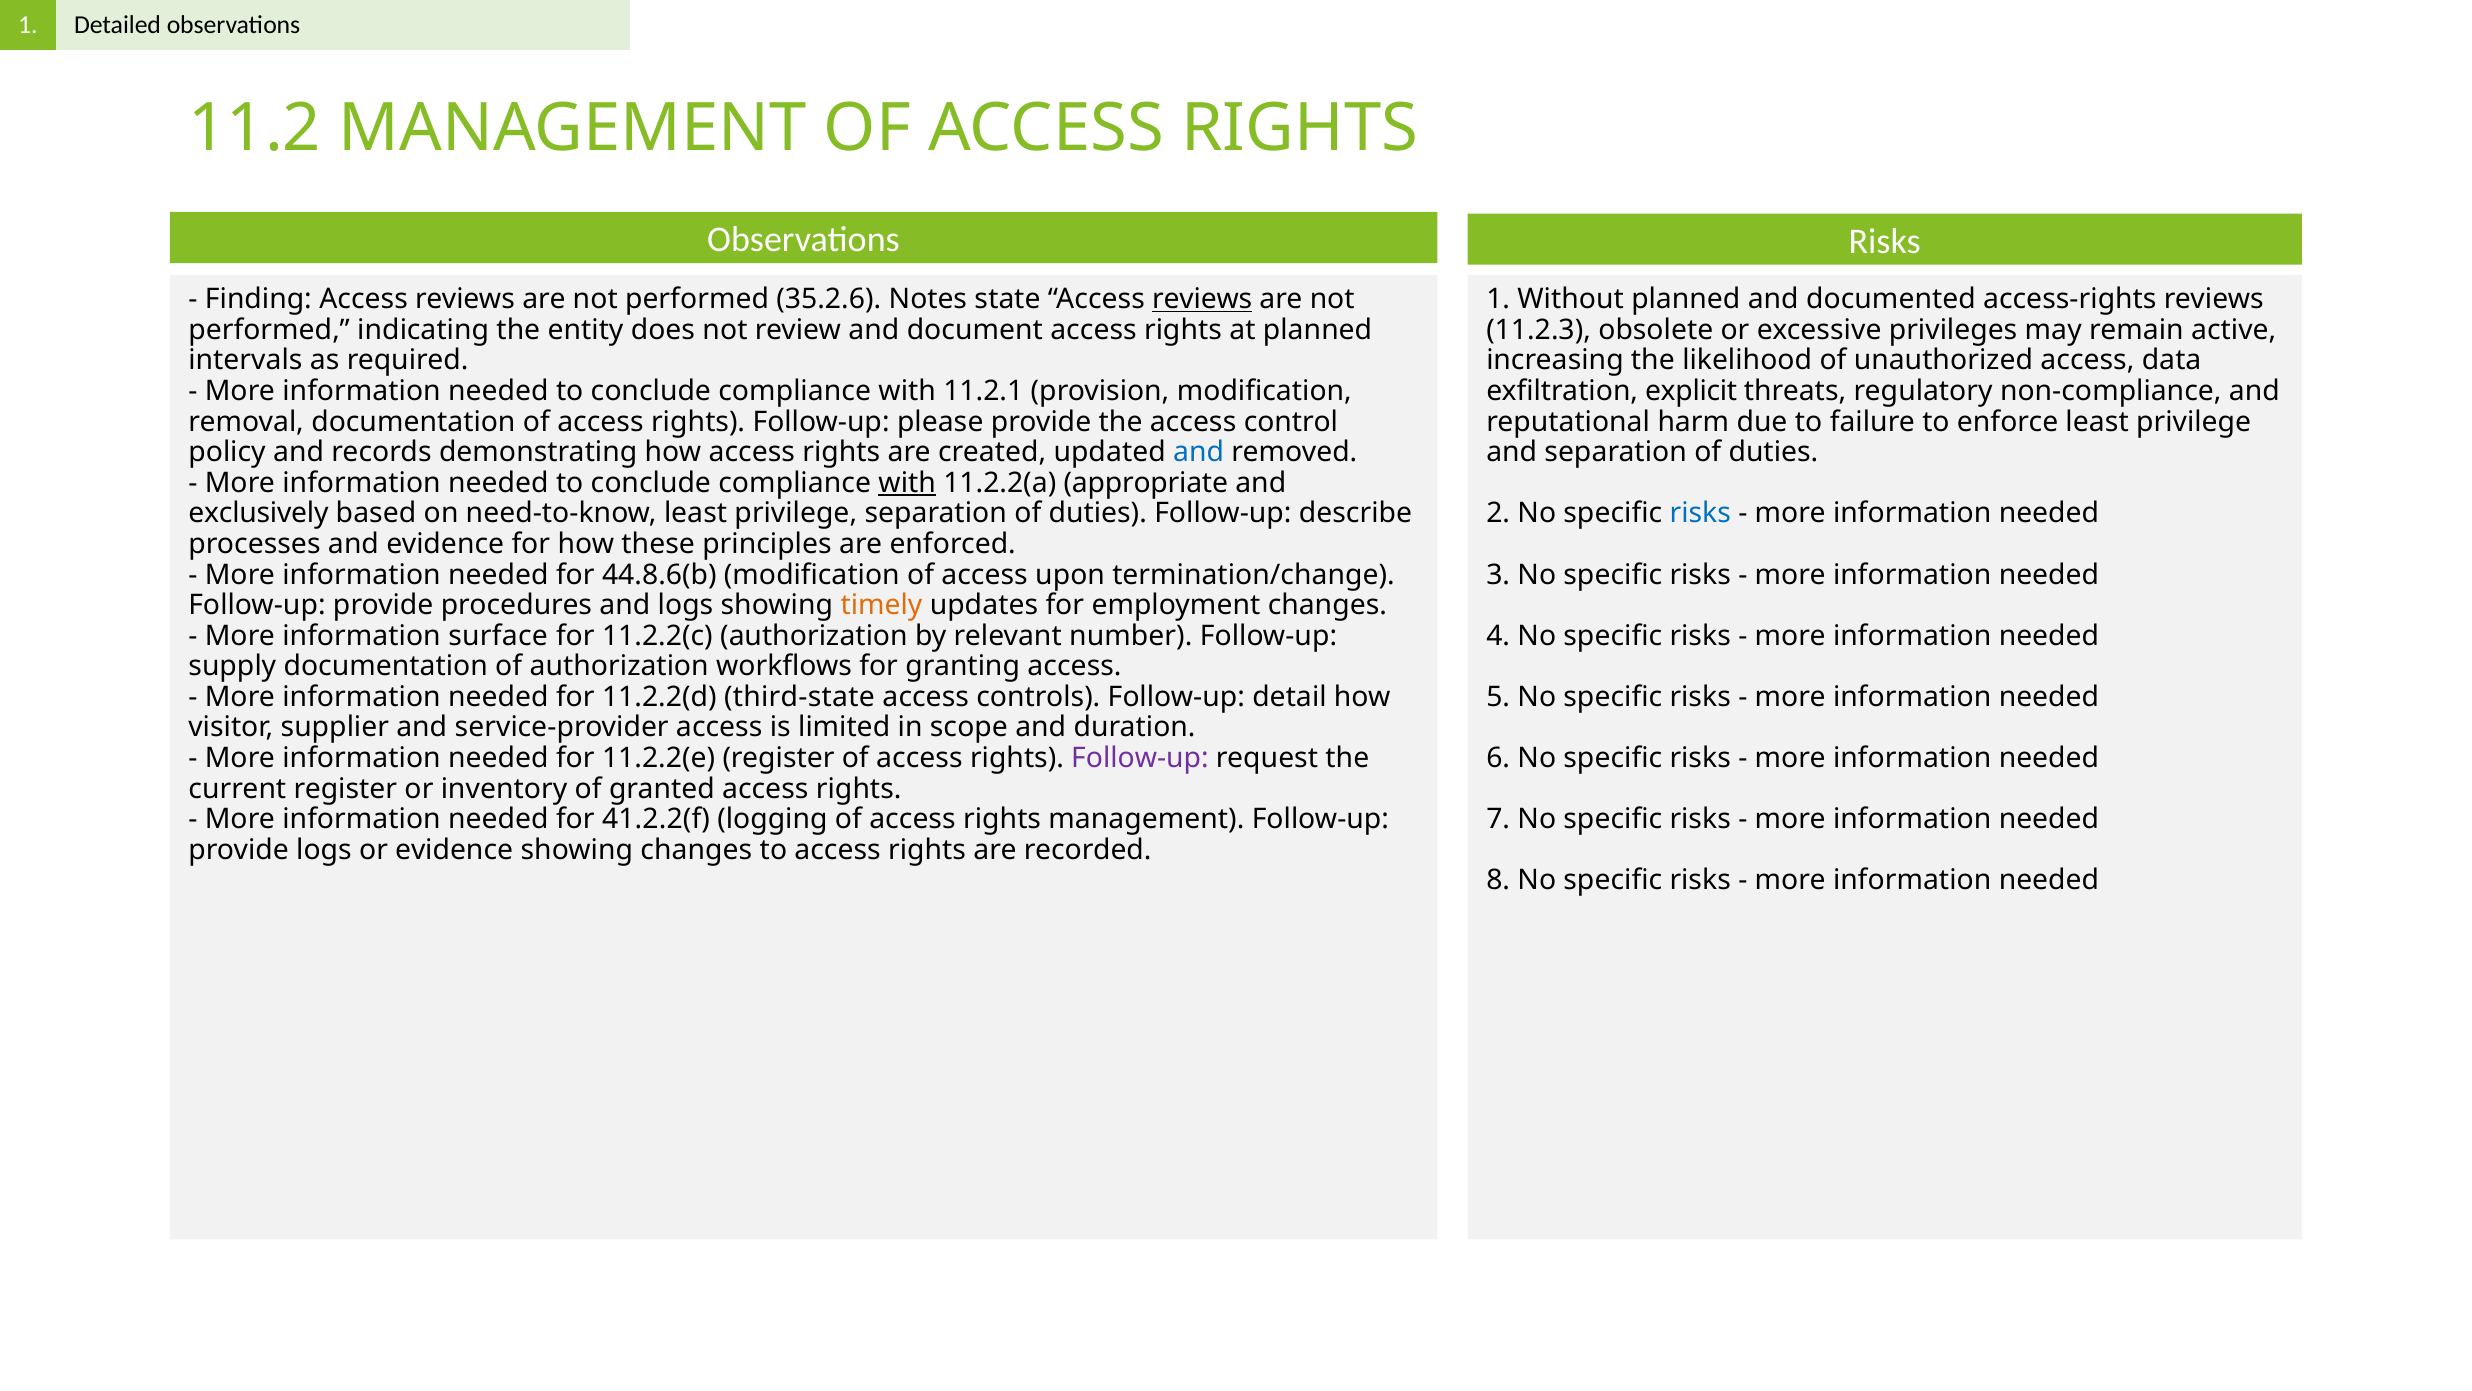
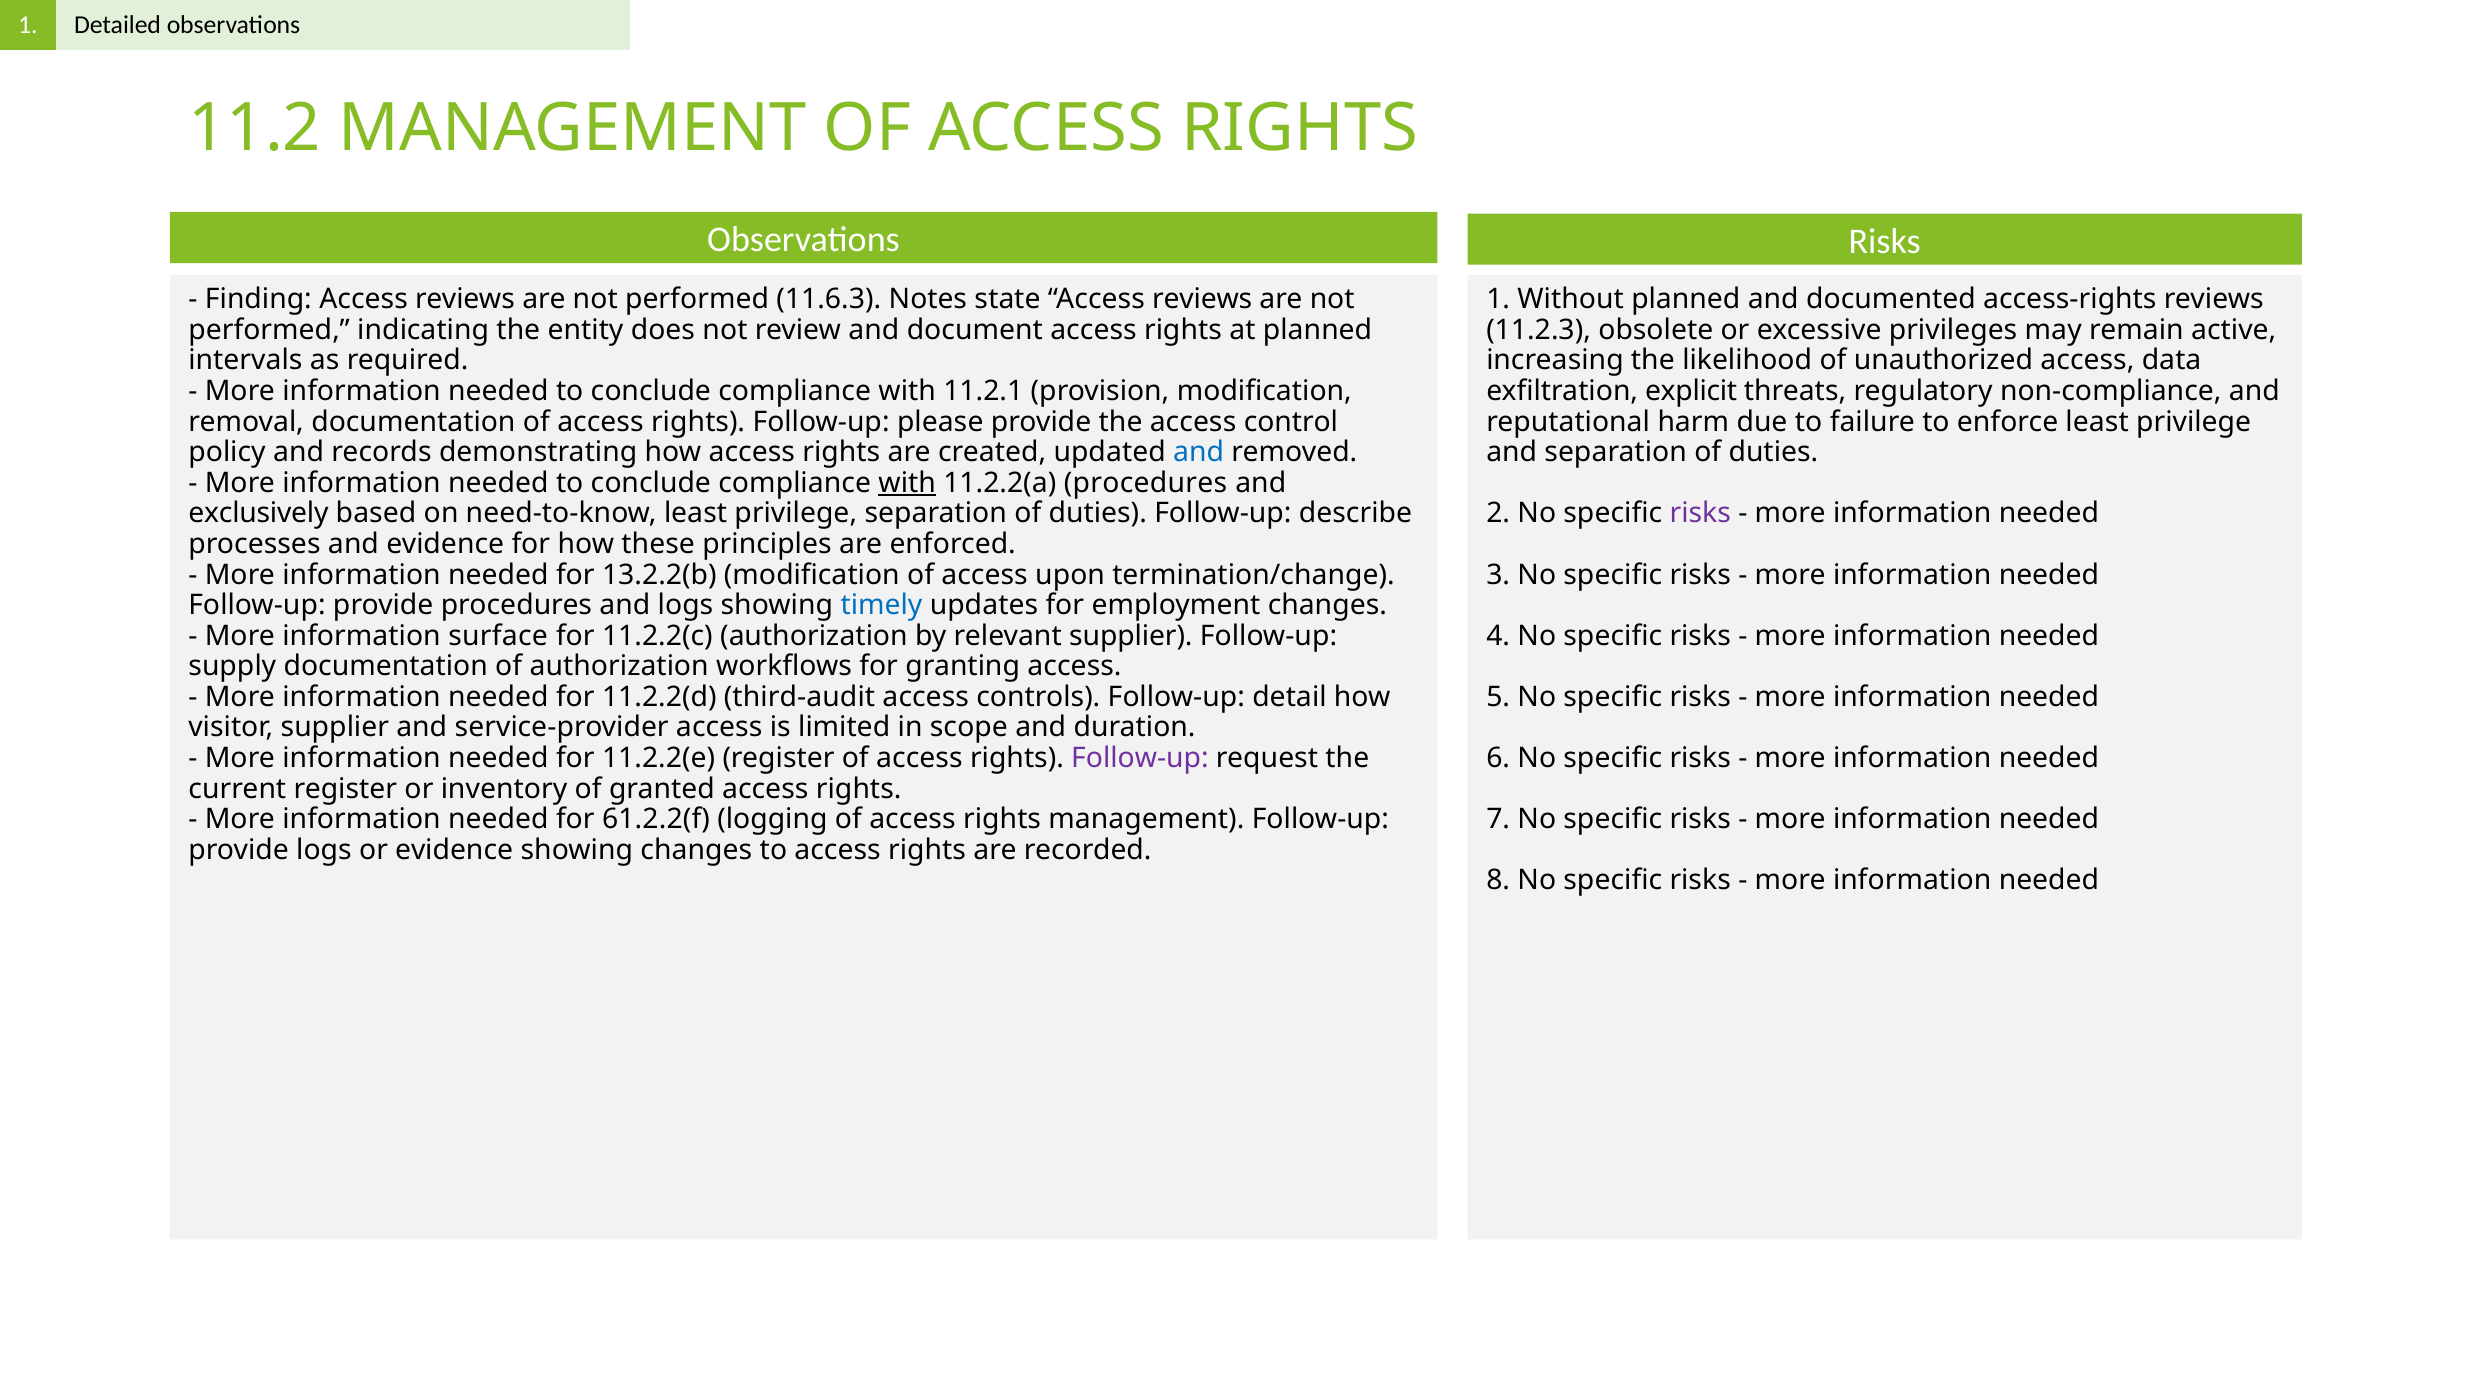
35.2.6: 35.2.6 -> 11.6.3 (829, 299)
reviews underline: present -> none (1202, 299)
11.2.2(a appropriate: appropriate -> procedures (1146, 483)
risks colour: blue -> purple (1700, 513)
44.8.6(b: 44.8.6(b -> 13.2.2(b (659, 574)
timely colour: orange -> blue (882, 605)
relevant number: number -> supplier (1131, 636)
third-state: third-state -> third-audit (800, 697)
41.2.2(f: 41.2.2(f -> 61.2.2(f (656, 819)
